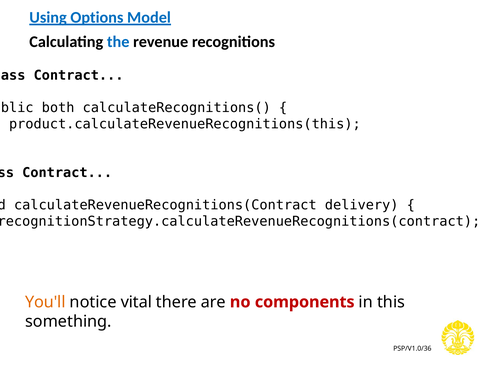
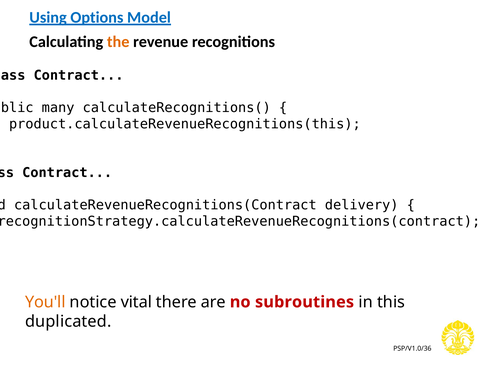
the colour: blue -> orange (118, 42)
both: both -> many (58, 108)
components: components -> subroutines (305, 302)
something: something -> duplicated (68, 322)
